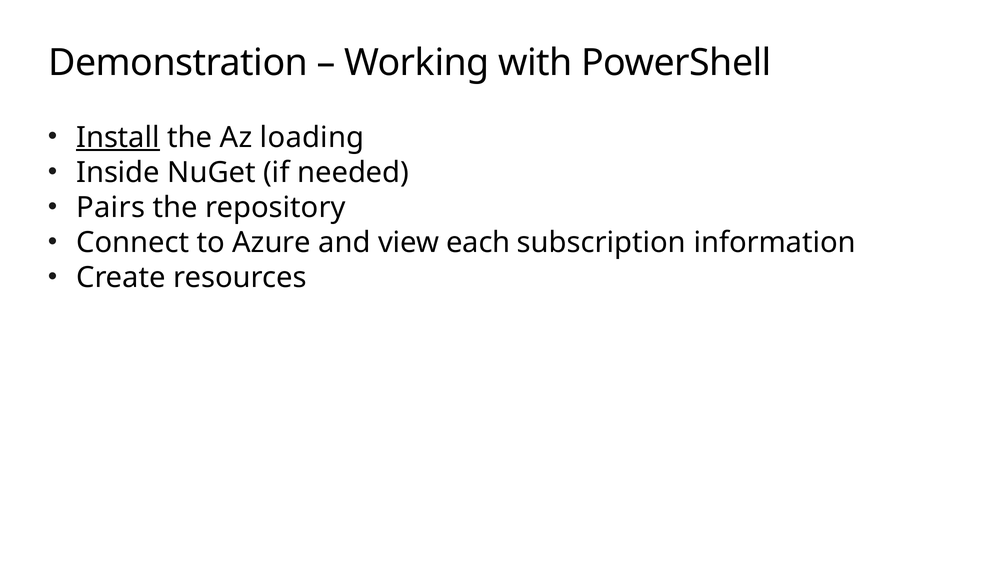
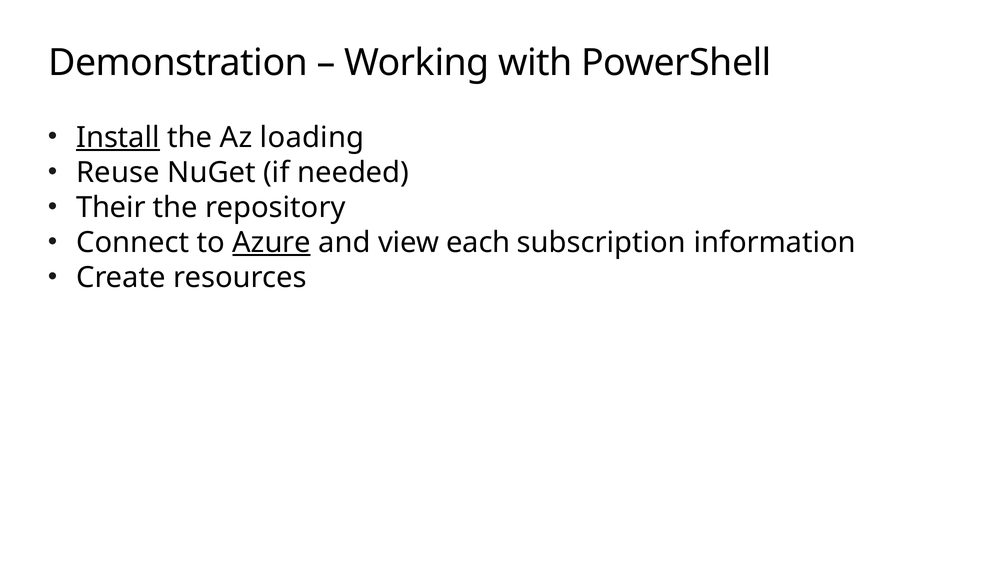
Inside: Inside -> Reuse (118, 172)
Pairs: Pairs -> Their (111, 207)
Azure underline: none -> present (272, 243)
